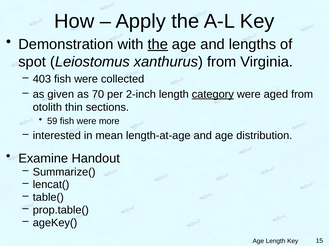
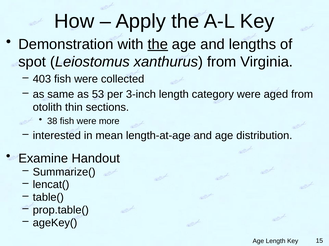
given: given -> same (61, 95)
70: 70 -> 53 (98, 95)
2-inch: 2-inch -> 3-inch (141, 95)
category underline: present -> none (213, 95)
59: 59 -> 38 (52, 121)
